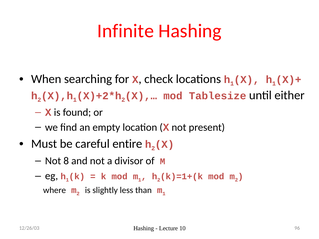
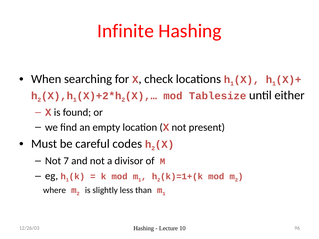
entire: entire -> codes (127, 144)
8: 8 -> 7 (66, 161)
